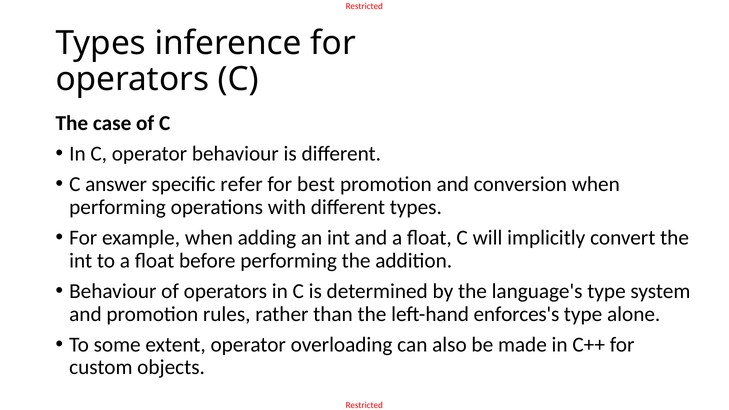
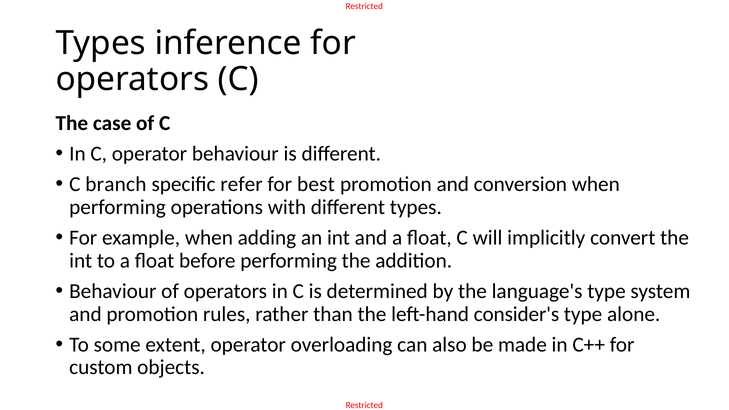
answer: answer -> branch (116, 184)
enforces's: enforces's -> consider's (516, 314)
